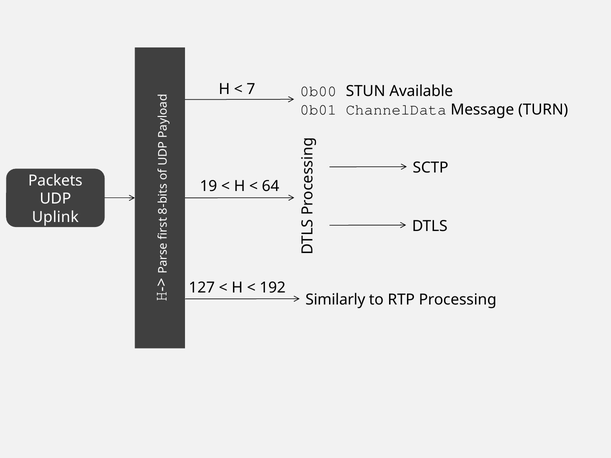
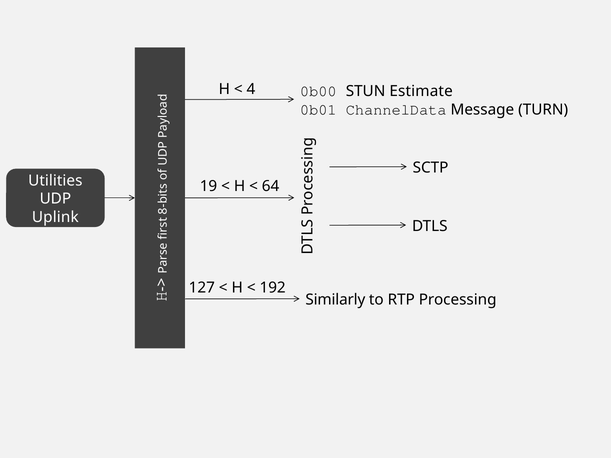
7: 7 -> 4 (251, 89)
Available: Available -> Estimate (421, 91)
Packets: Packets -> Utilities (55, 181)
